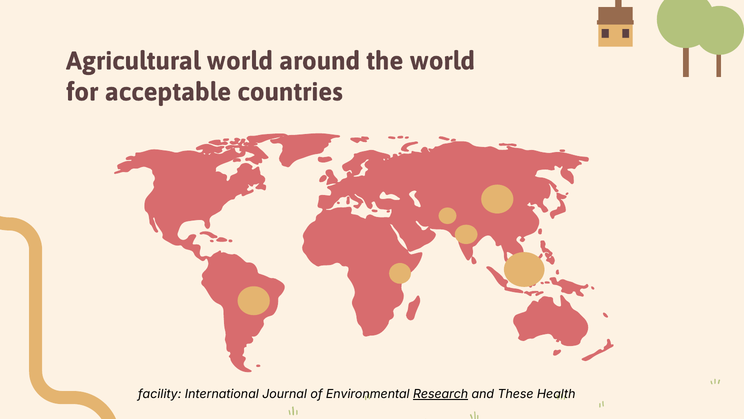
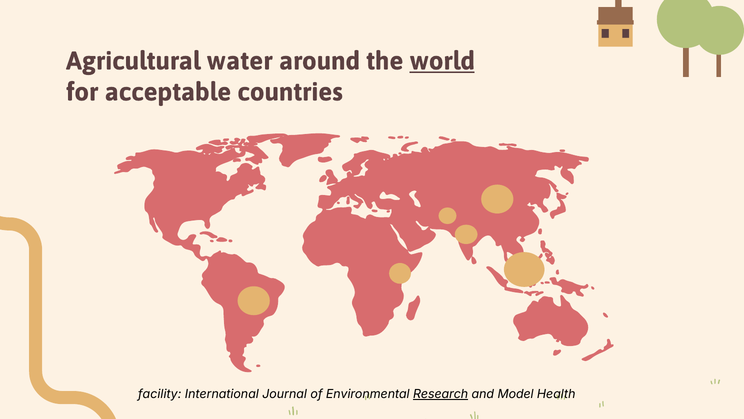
Agricultural world: world -> water (240, 61)
world underline: none -> present (442, 61)
These: These -> Model (516, 394)
